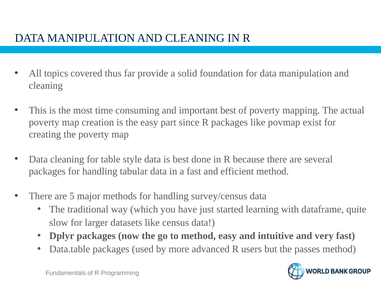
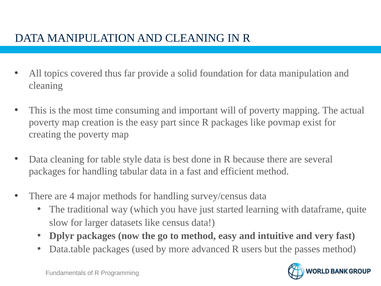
important best: best -> will (228, 110)
5: 5 -> 4 (72, 196)
